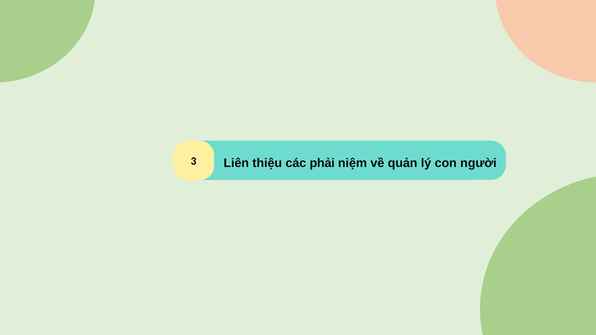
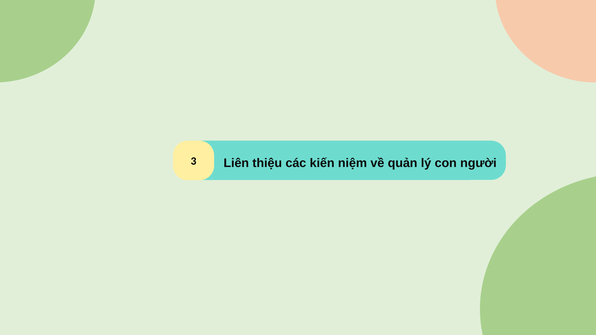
phải: phải -> kiến (322, 163)
